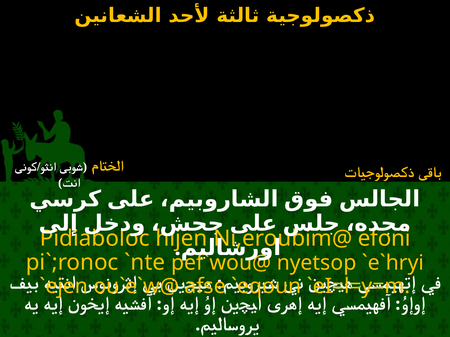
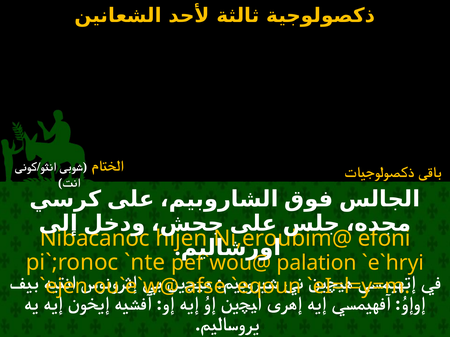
Pidiaboloc: Pidiaboloc -> Nibacanoc (95, 239)
nyetsop: nyetsop -> palation (317, 263)
